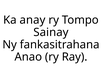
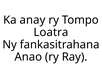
Sainay: Sainay -> Loatra (51, 32)
